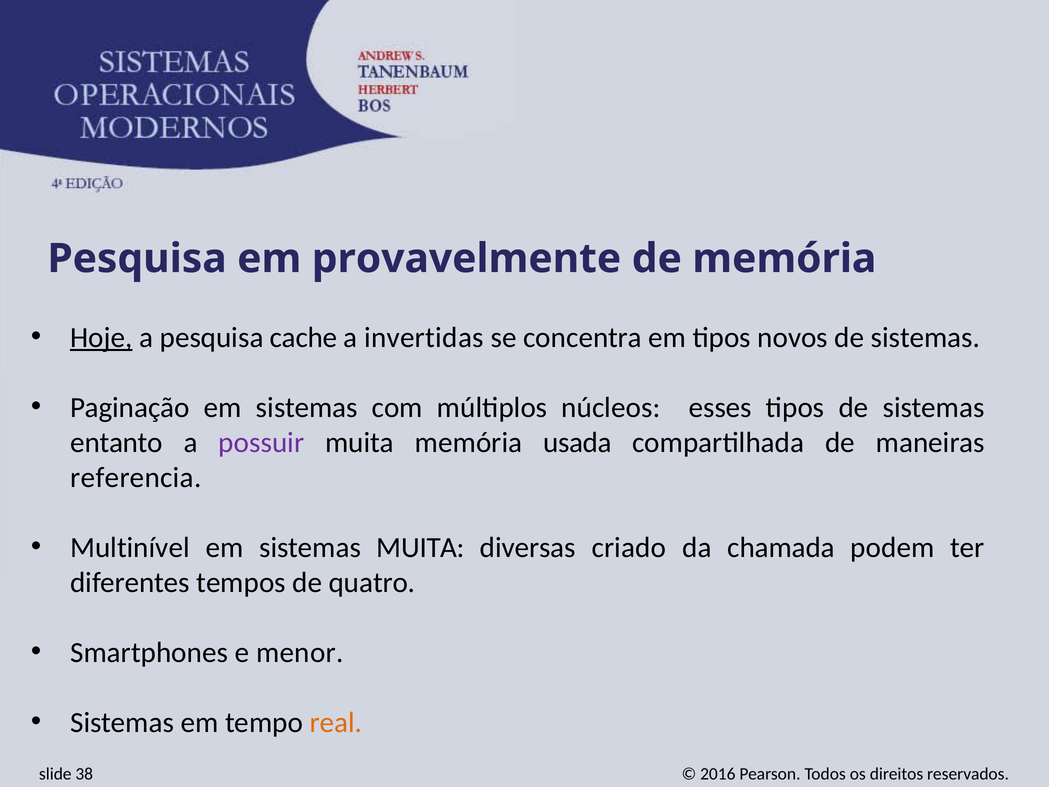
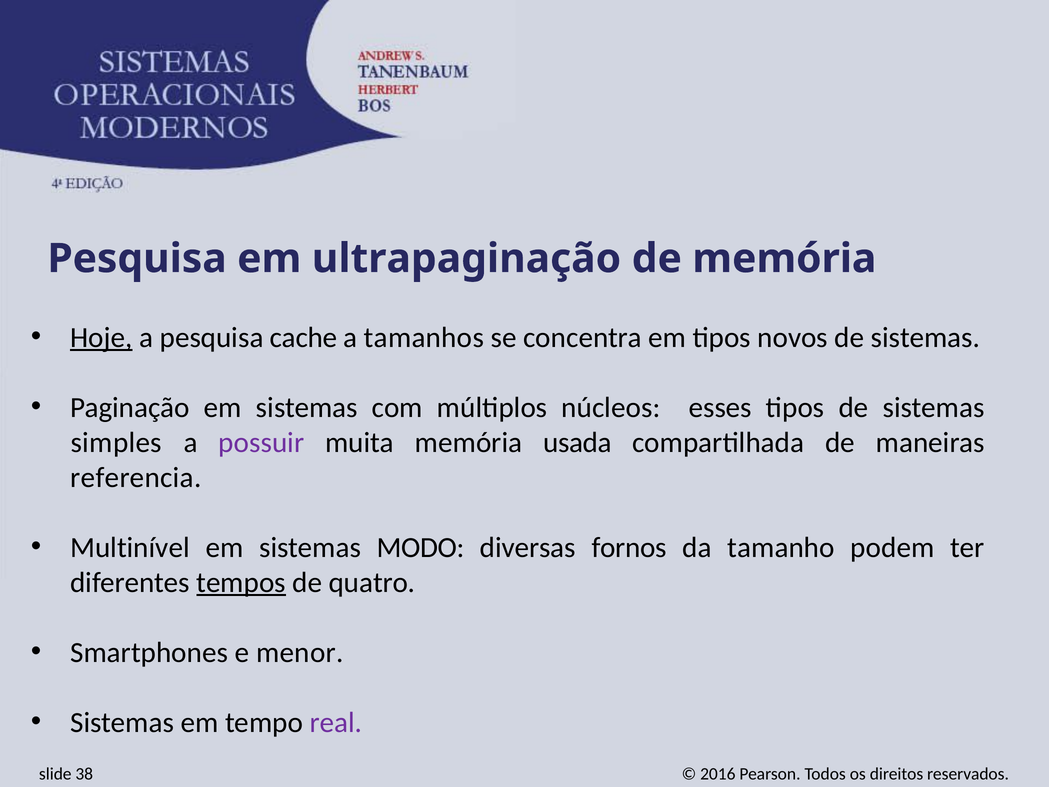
provavelmente: provavelmente -> ultrapaginação (466, 259)
invertidas: invertidas -> tamanhos (424, 337)
entanto: entanto -> simples (116, 442)
sistemas MUITA: MUITA -> MODO (421, 547)
criado: criado -> fornos (629, 547)
chamada: chamada -> tamanho (781, 547)
tempos underline: none -> present (241, 582)
real colour: orange -> purple (336, 722)
